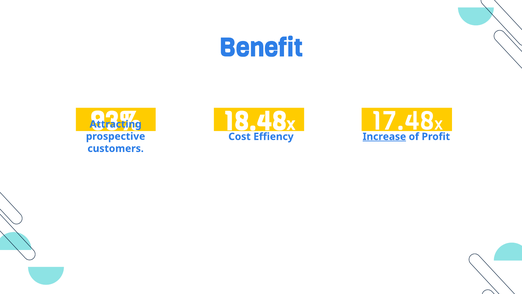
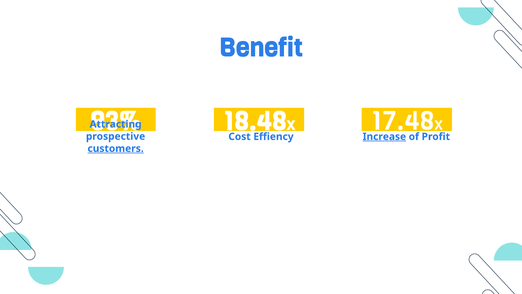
customers underline: none -> present (116, 148)
